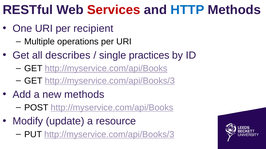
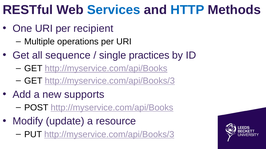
Services colour: red -> blue (114, 10)
describes: describes -> sequence (68, 55)
new methods: methods -> supports (84, 95)
